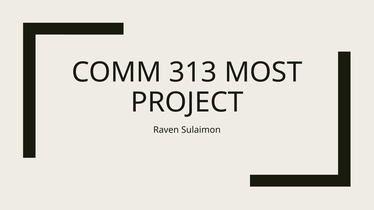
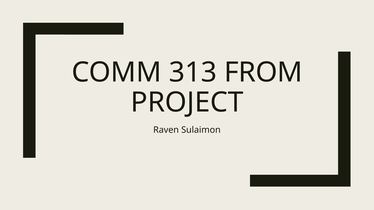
MOST: MOST -> FROM (263, 73)
